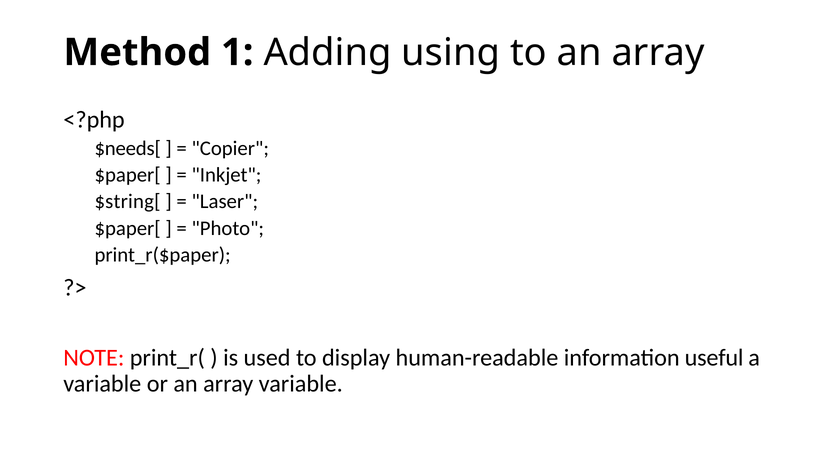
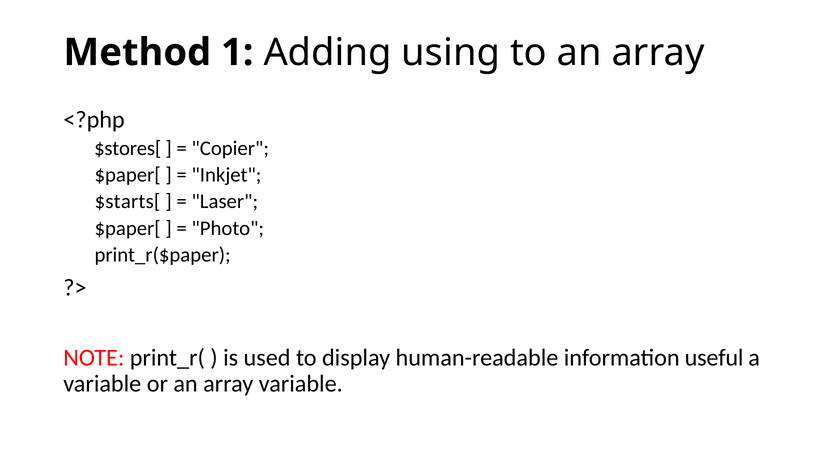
$needs[: $needs[ -> $stores[ (128, 148)
$string[: $string[ -> $starts[ (127, 202)
